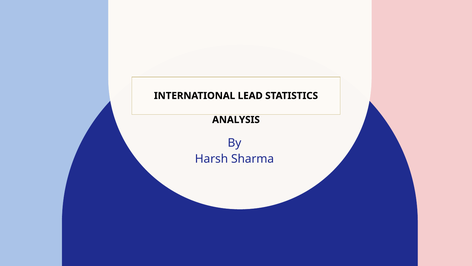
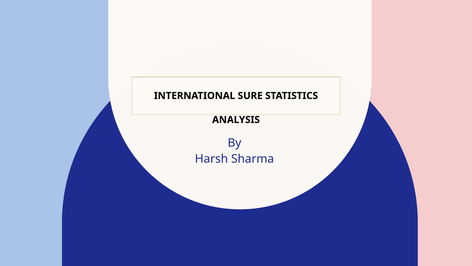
LEAD: LEAD -> SURE (250, 96)
